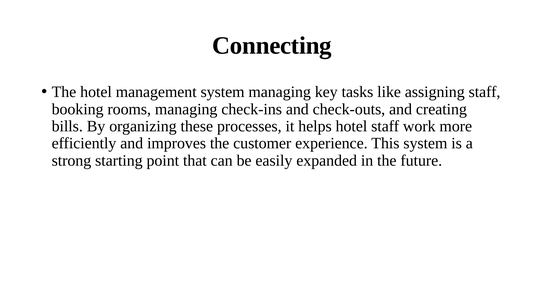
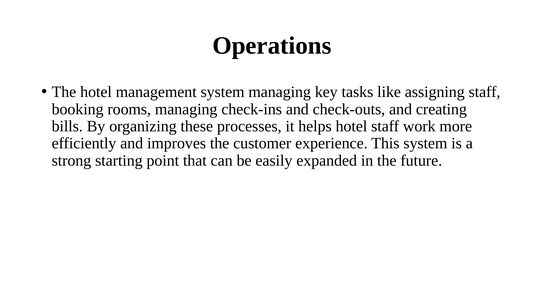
Connecting: Connecting -> Operations (272, 46)
